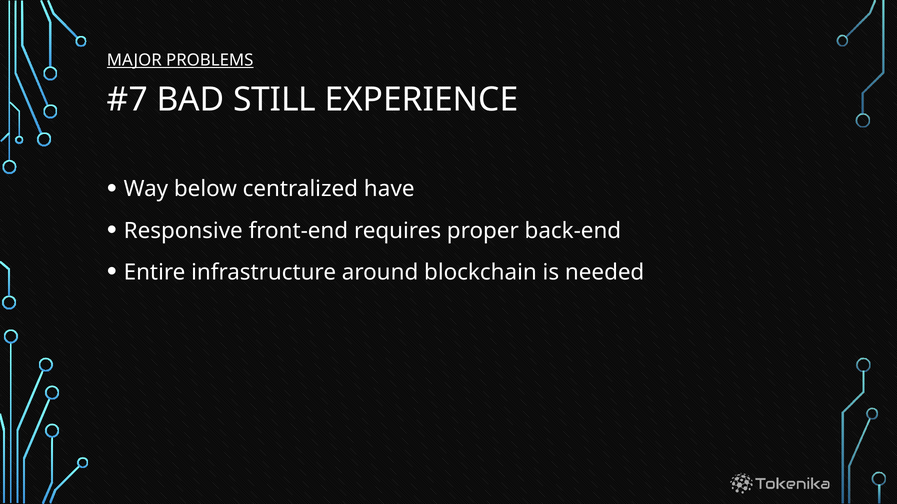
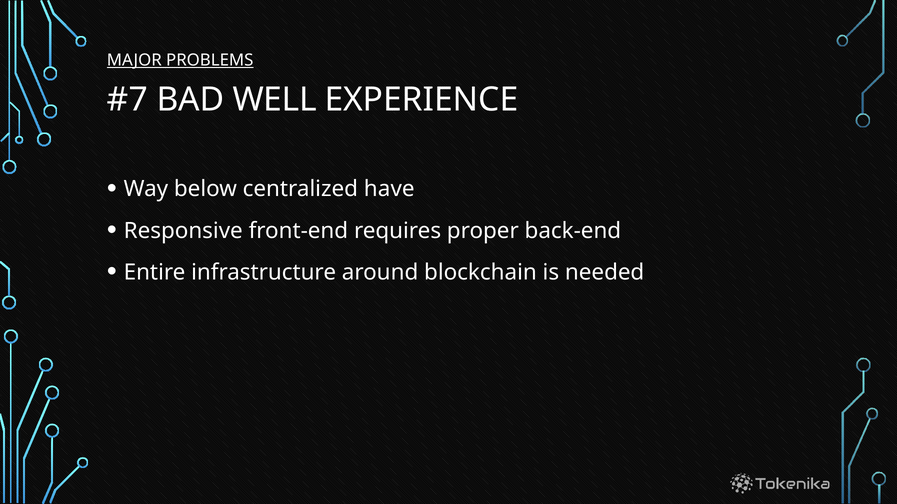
STILL: STILL -> WELL (275, 100)
